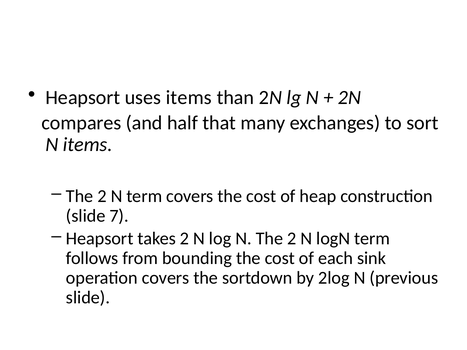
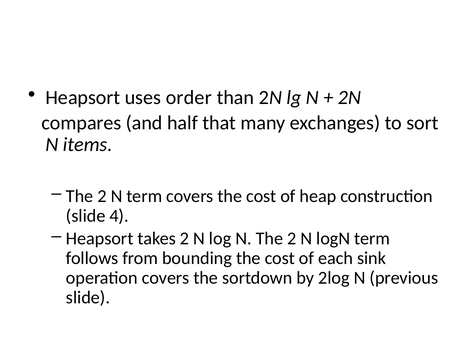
uses items: items -> order (189, 98)
7: 7 -> 4 (119, 216)
